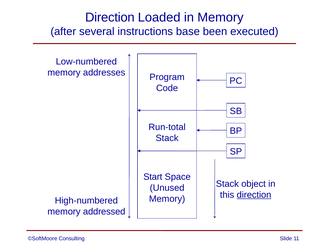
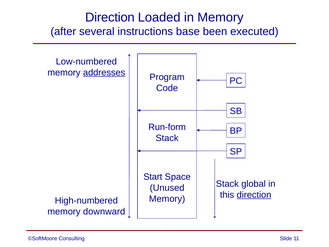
addresses underline: none -> present (104, 72)
Run-total: Run-total -> Run-form (167, 127)
object: object -> global (254, 184)
addressed: addressed -> downward (104, 211)
